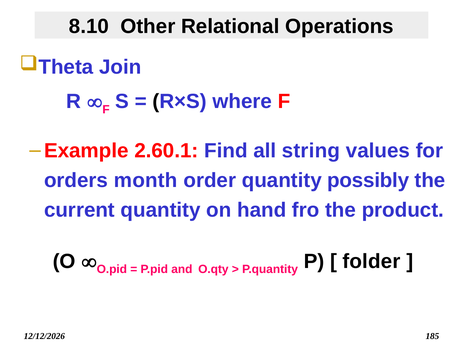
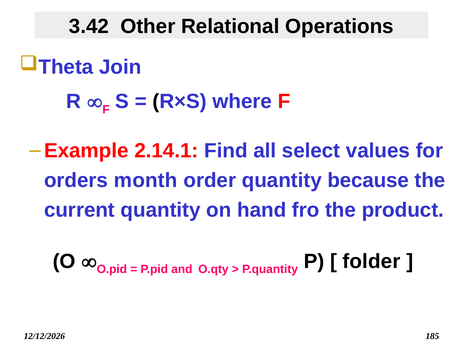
8.10: 8.10 -> 3.42 (89, 27)
2.60.1: 2.60.1 -> 2.14.1 (166, 151)
string: string -> select (311, 151)
possibly: possibly -> because (368, 181)
